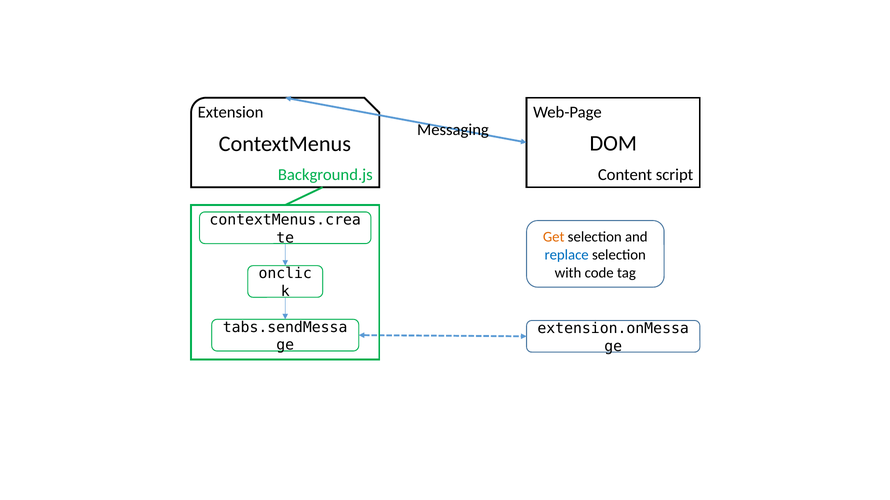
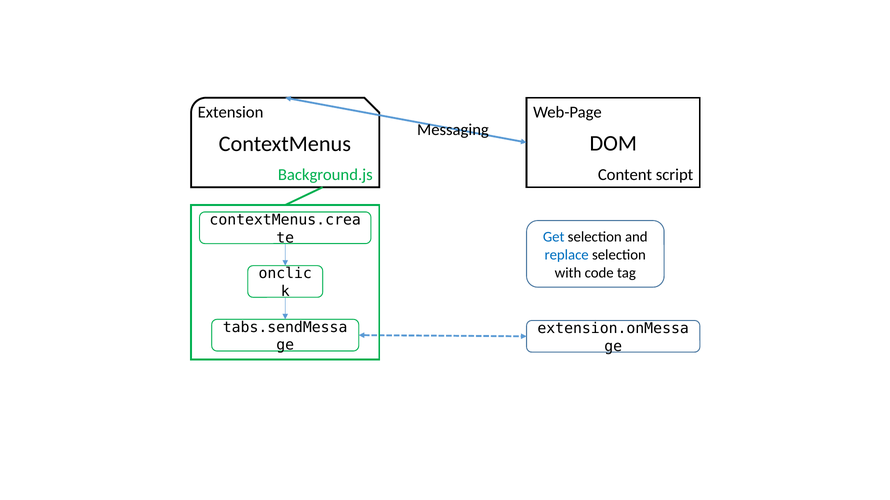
Get colour: orange -> blue (554, 237)
